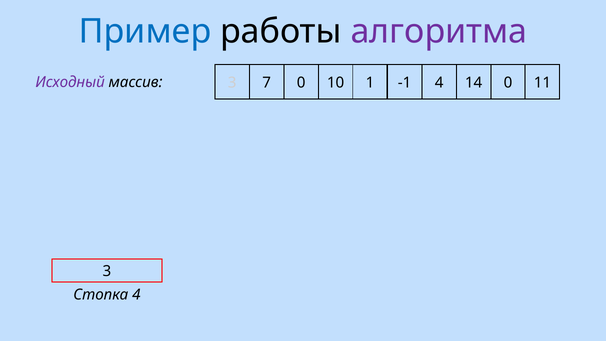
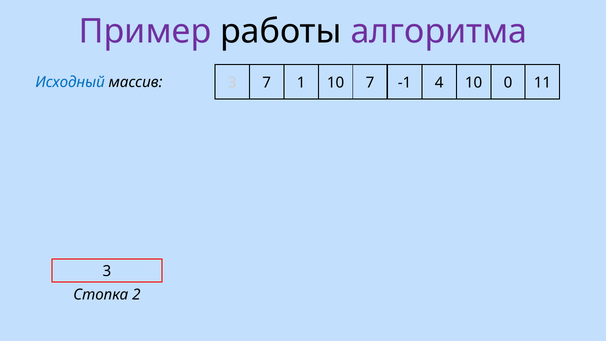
Пример colour: blue -> purple (145, 32)
Исходный colour: purple -> blue (70, 82)
7 0: 0 -> 1 (301, 83)
10 1: 1 -> 7 (370, 83)
4 14: 14 -> 10 (474, 83)
Стопка 4: 4 -> 2 (136, 294)
